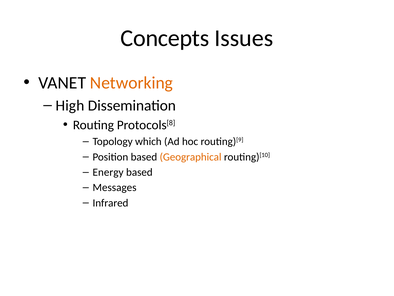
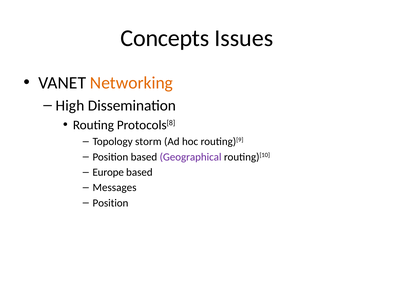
which: which -> storm (148, 141)
Geographical colour: orange -> purple (191, 157)
Energy: Energy -> Europe (108, 172)
Infrared: Infrared -> Position (110, 203)
